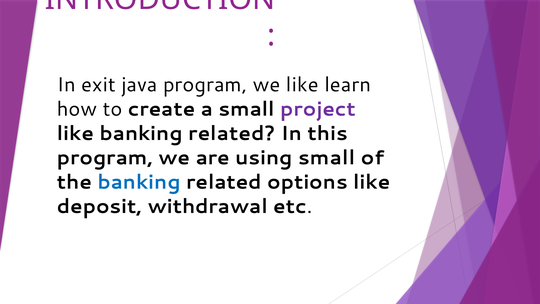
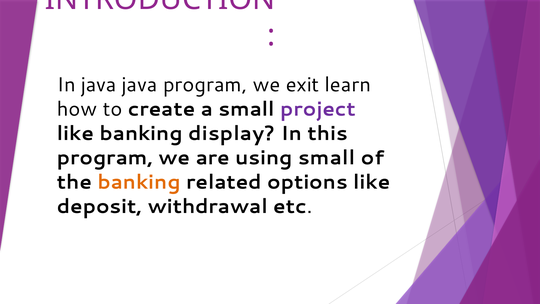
In exit: exit -> java (99, 85)
we like: like -> exit (303, 85)
like banking related: related -> display (232, 133)
banking colour: blue -> orange (139, 182)
